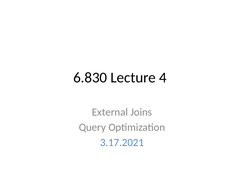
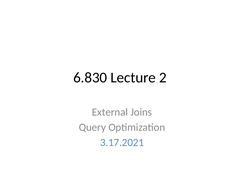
4: 4 -> 2 (163, 78)
